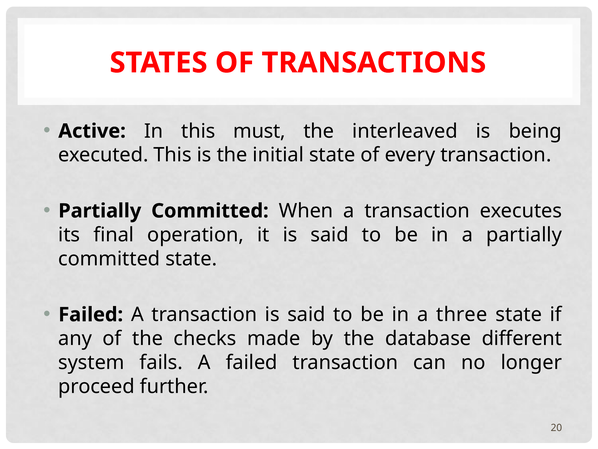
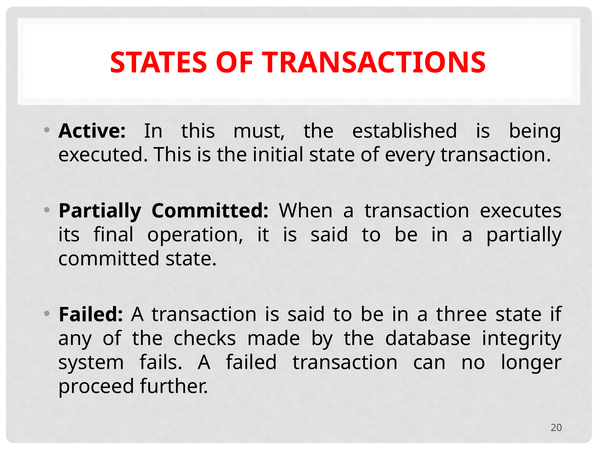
interleaved: interleaved -> established (405, 131)
different: different -> integrity (522, 338)
